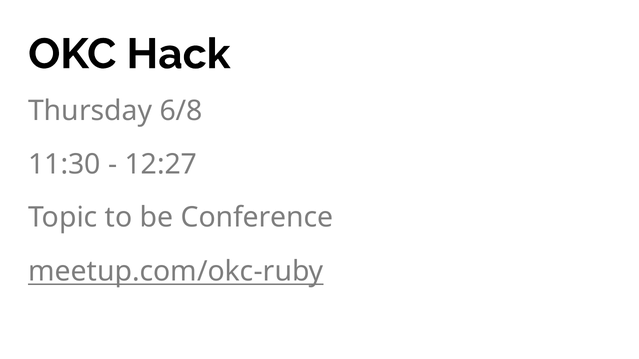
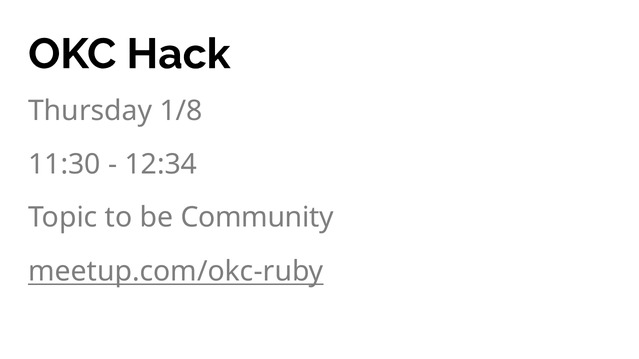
6/8: 6/8 -> 1/8 (181, 111)
12:27: 12:27 -> 12:34 (161, 164)
Conference: Conference -> Community (257, 218)
